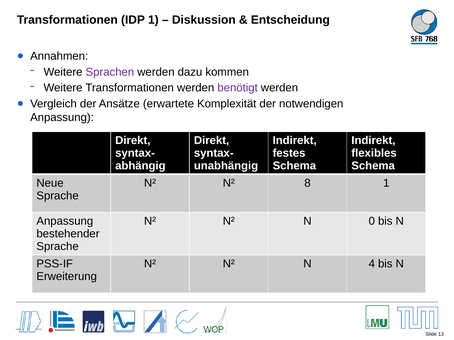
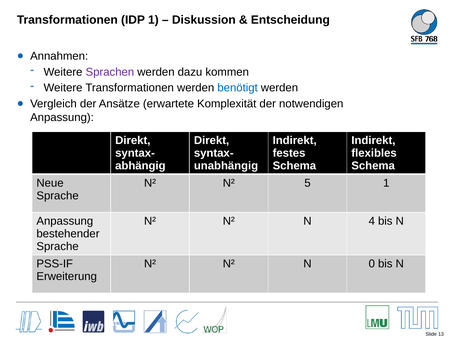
benötigt colour: purple -> blue (238, 88)
8: 8 -> 5 (308, 183)
0: 0 -> 4 (372, 222)
4: 4 -> 0 (372, 264)
